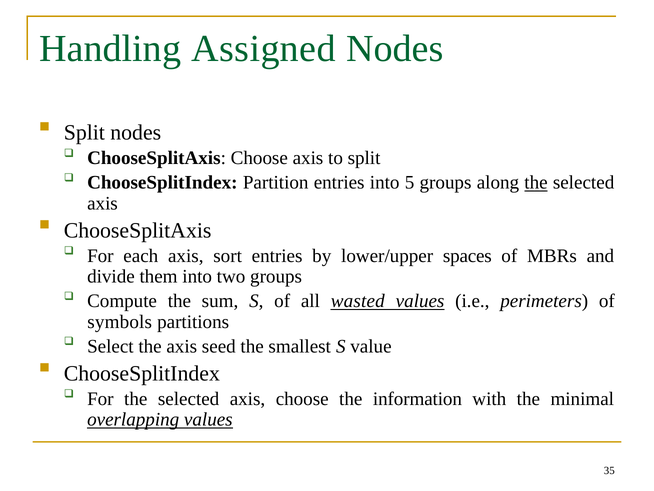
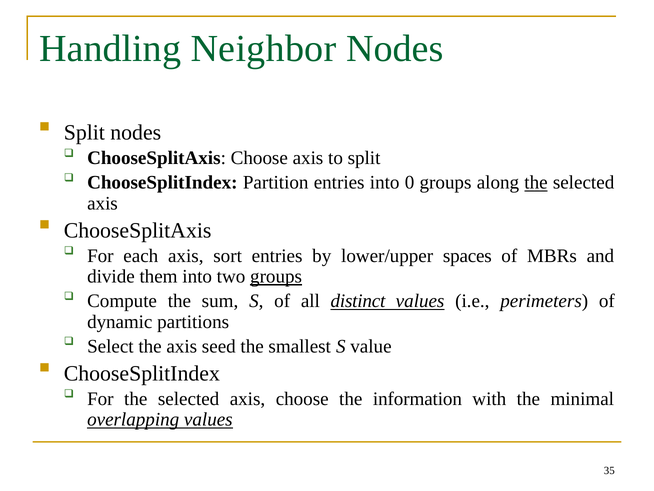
Assigned: Assigned -> Neighbor (264, 49)
5: 5 -> 0 (410, 182)
groups underline: none -> present (276, 276)
wasted: wasted -> distinct (358, 301)
symbols: symbols -> dynamic (120, 321)
